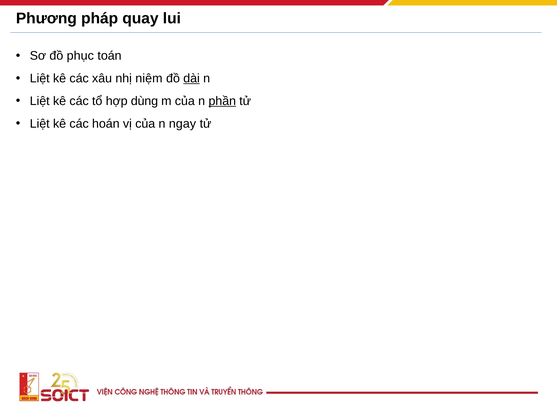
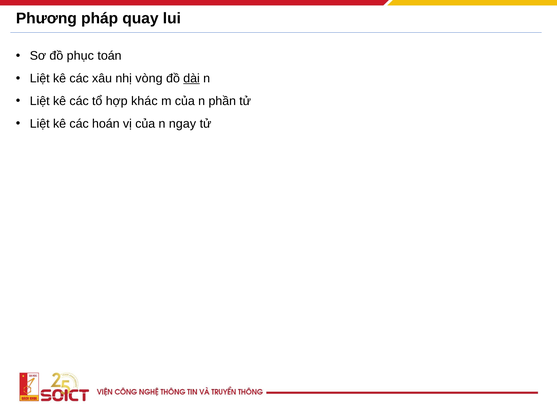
niệm: niệm -> vòng (149, 78)
dùng: dùng -> khác (144, 101)
phần underline: present -> none (222, 101)
